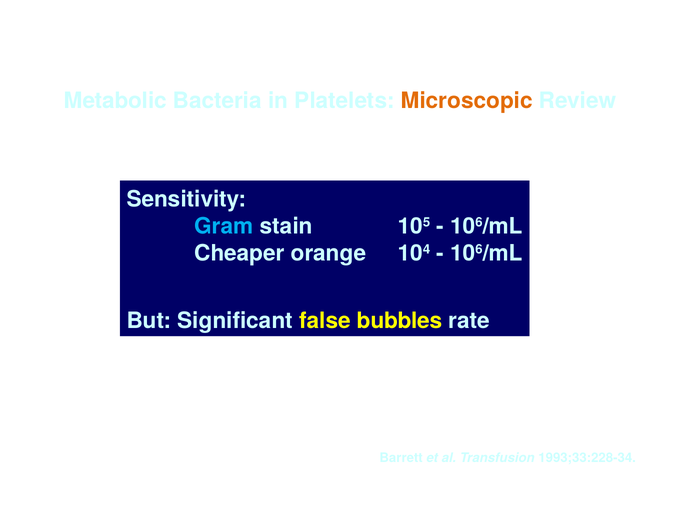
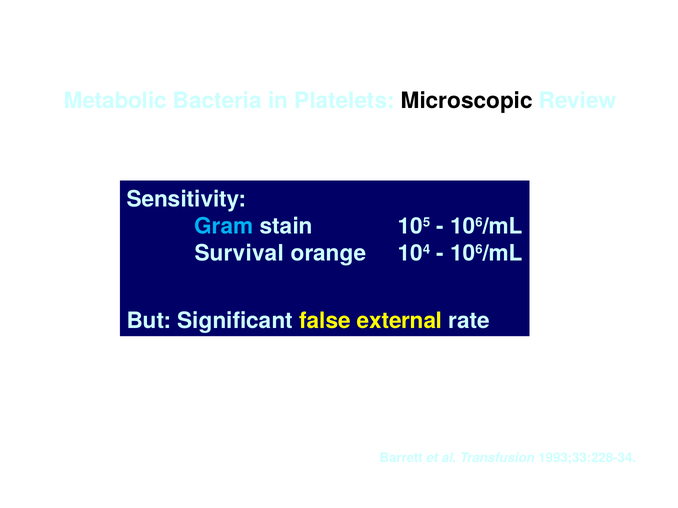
Microscopic colour: orange -> black (467, 101)
Cheaper: Cheaper -> Survival (239, 253)
bubbles: bubbles -> external (400, 321)
